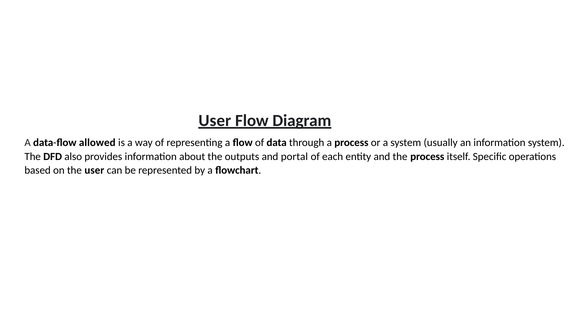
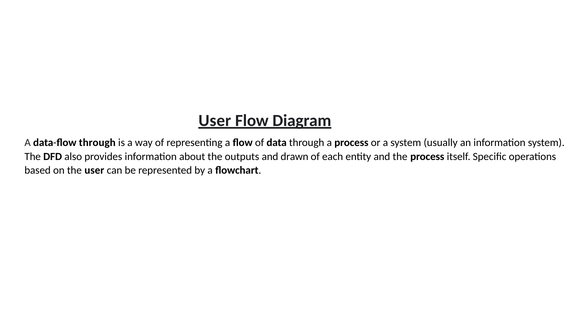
data-flow allowed: allowed -> through (97, 143)
portal: portal -> drawn (295, 157)
